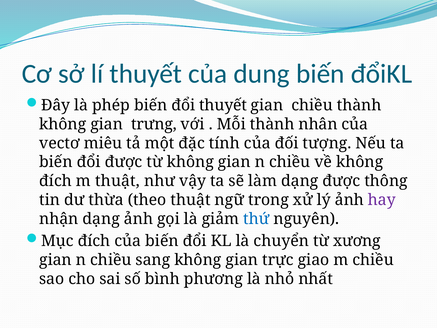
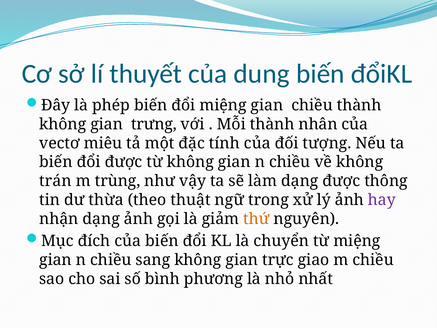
đổi thuyết: thuyết -> miệng (223, 105)
đích: đích -> trán (55, 181)
m thuật: thuật -> trùng (118, 181)
thứ colour: blue -> orange (256, 219)
từ xương: xương -> miệng (357, 241)
